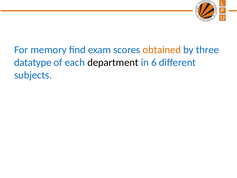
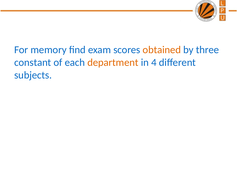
datatype: datatype -> constant (33, 62)
department colour: black -> orange (113, 62)
6: 6 -> 4 (154, 62)
